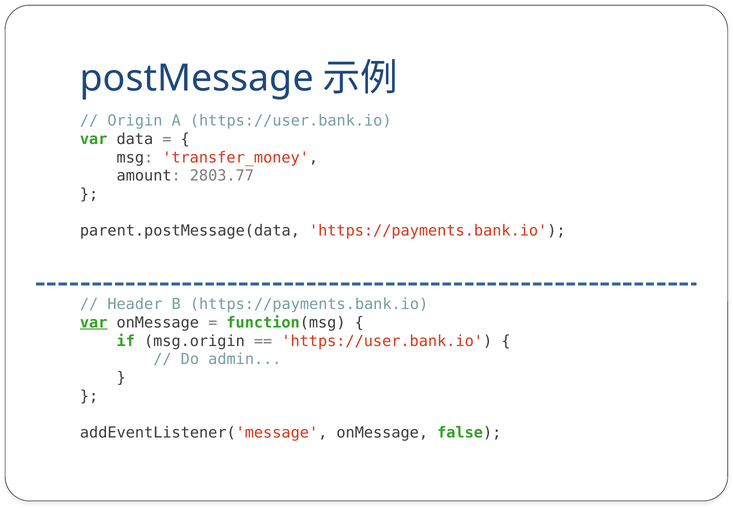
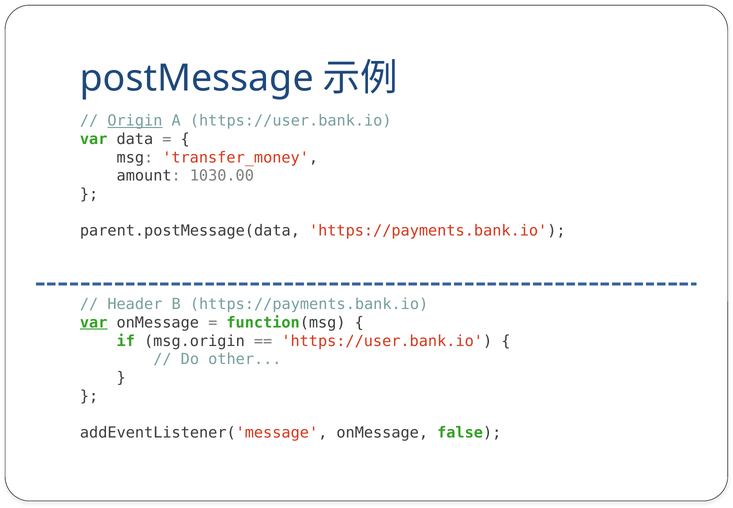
Origin underline: none -> present (135, 121)
2803.77: 2803.77 -> 1030.00 (222, 176)
admin: admin -> other (245, 359)
